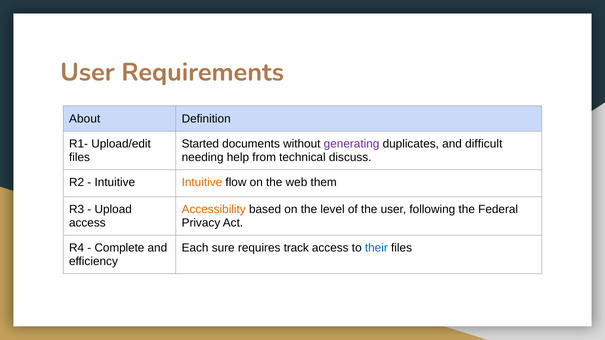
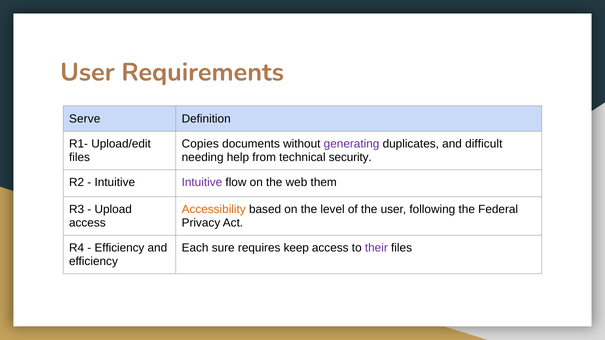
About: About -> Serve (85, 119)
Started: Started -> Copies (200, 144)
discuss: discuss -> security (350, 157)
Intuitive colour: orange -> purple (202, 183)
Complete: Complete -> Efficiency (119, 248)
track: track -> keep (296, 248)
their colour: blue -> purple (376, 248)
